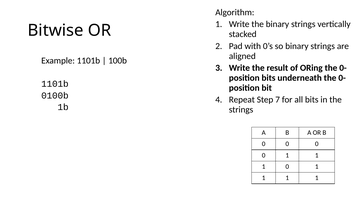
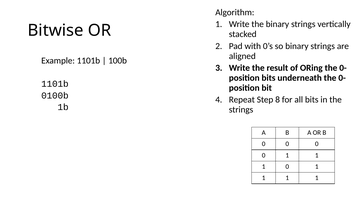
7: 7 -> 8 (278, 100)
